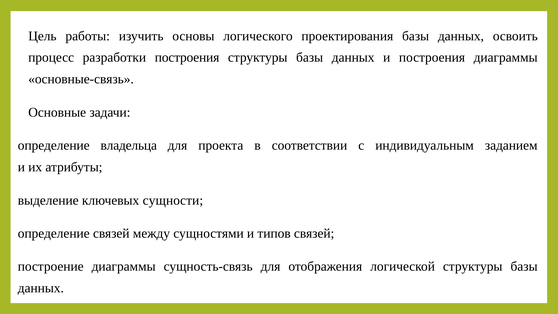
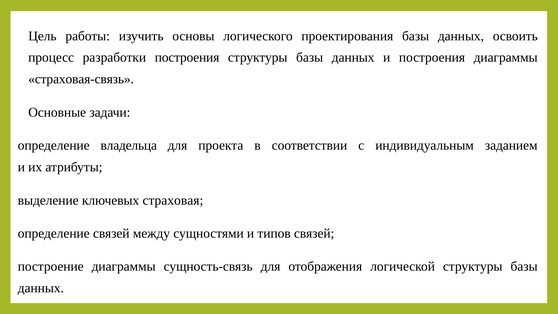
основные-связь: основные-связь -> страховая-связь (81, 79)
сущности: сущности -> страховая (173, 200)
